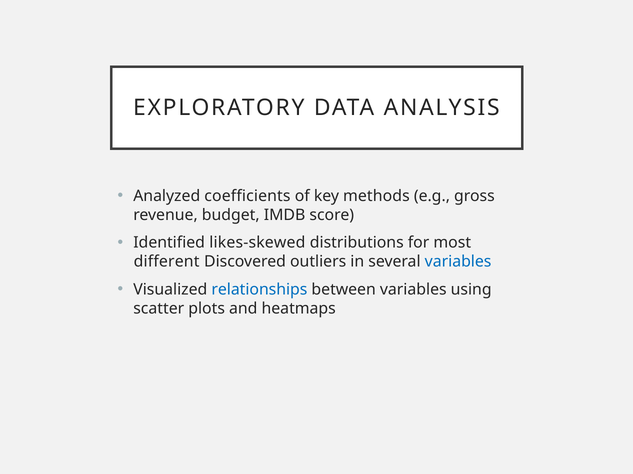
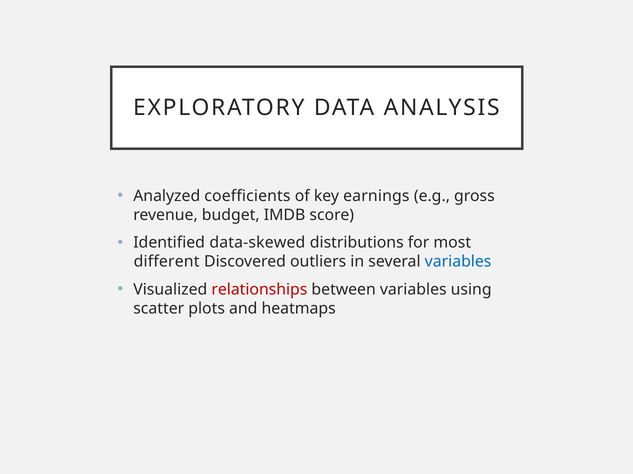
methods: methods -> earnings (376, 196)
likes-skewed: likes-skewed -> data-skewed (257, 243)
relationships colour: blue -> red (259, 290)
